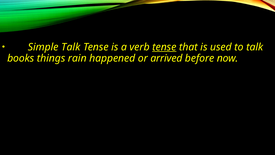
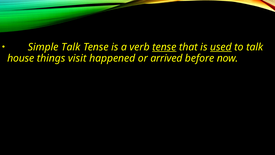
used underline: none -> present (221, 47)
books: books -> house (21, 58)
rain: rain -> visit (77, 58)
